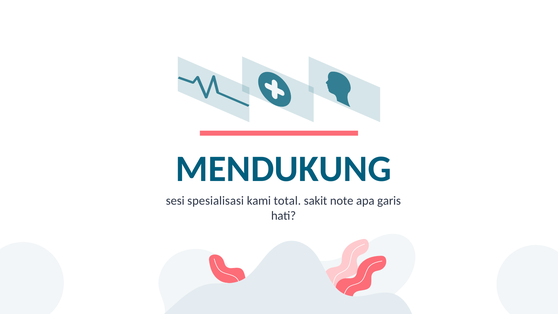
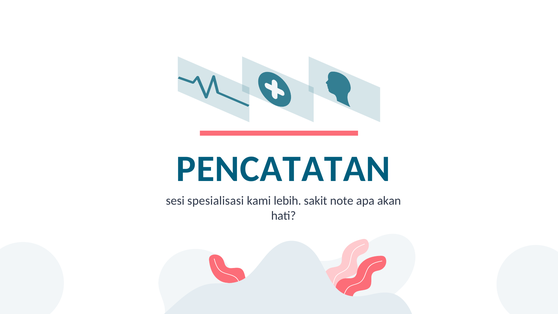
MENDUKUNG: MENDUKUNG -> PENCATATAN (283, 169)
total: total -> lebih (287, 201)
garis: garis -> akan (389, 201)
